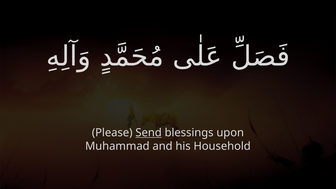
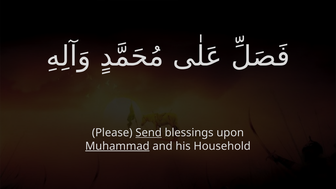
Muhammad underline: none -> present (117, 146)
